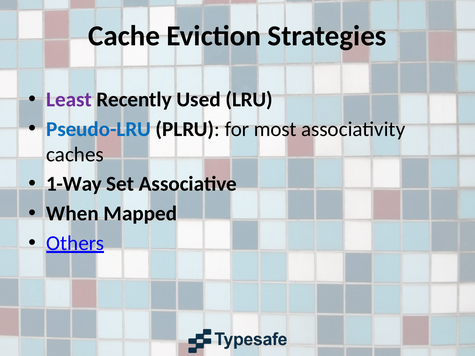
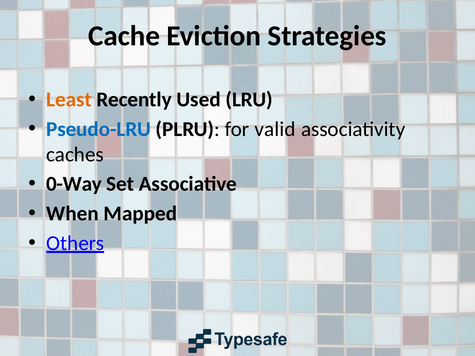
Least colour: purple -> orange (69, 100)
most: most -> valid (275, 129)
1-Way: 1-Way -> 0-Way (74, 184)
